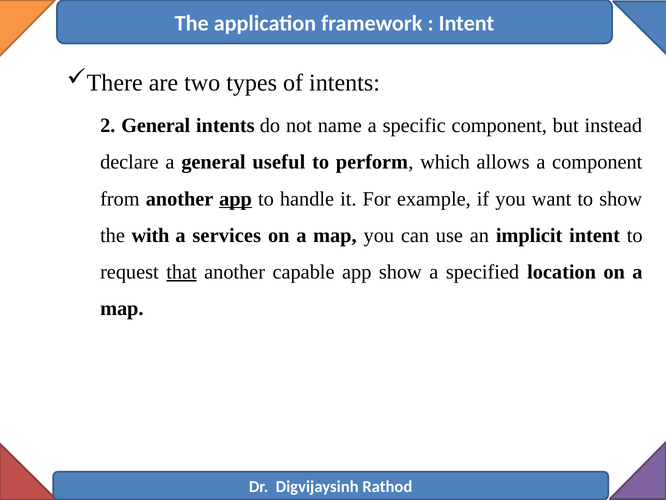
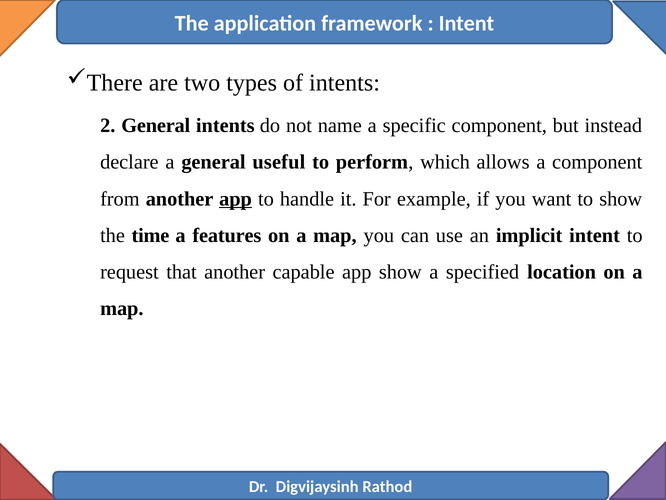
with: with -> time (150, 235)
services: services -> features (227, 235)
that underline: present -> none (181, 272)
